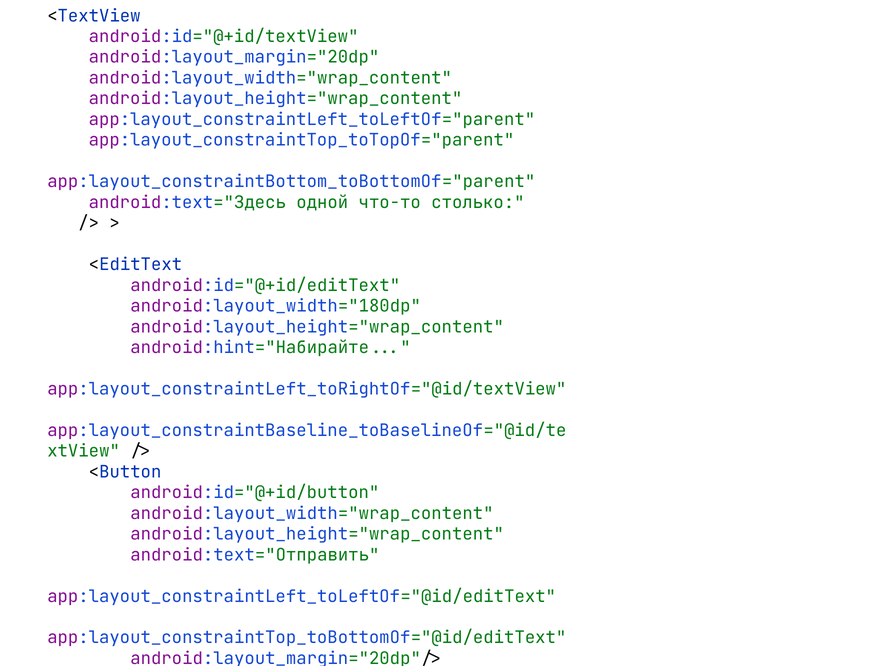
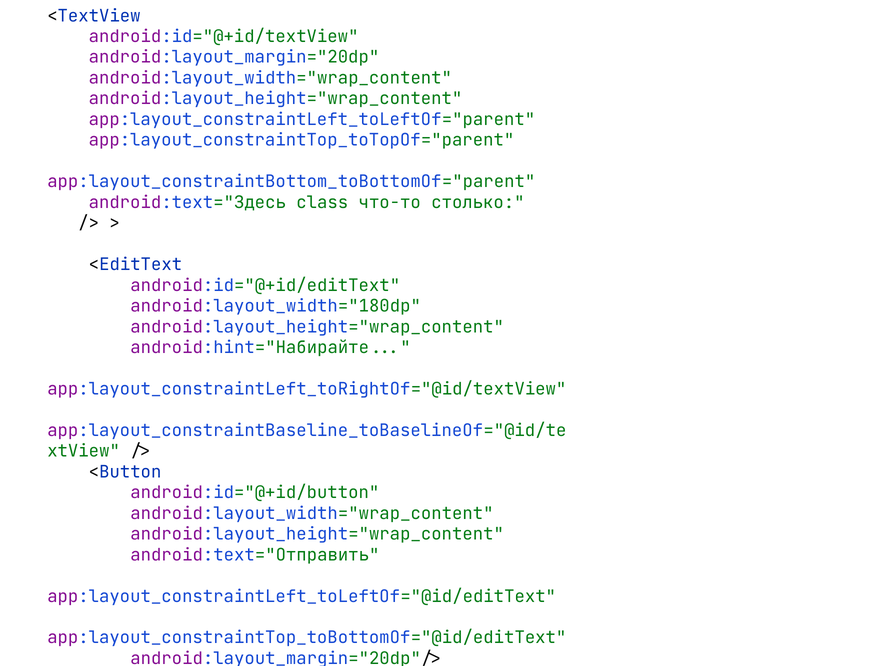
одной: одной -> class (322, 202)
